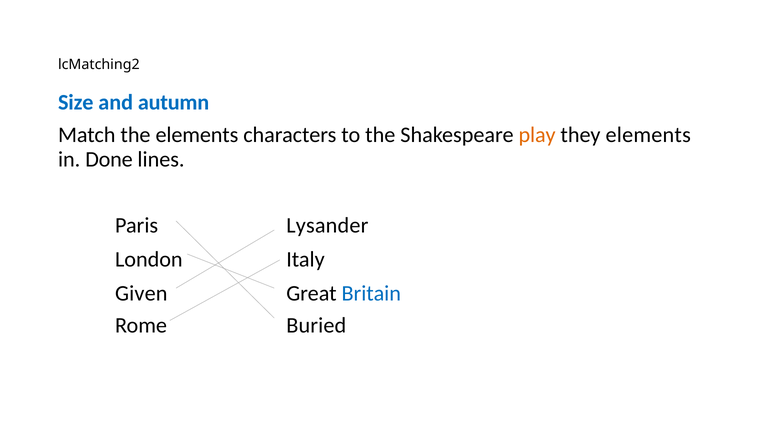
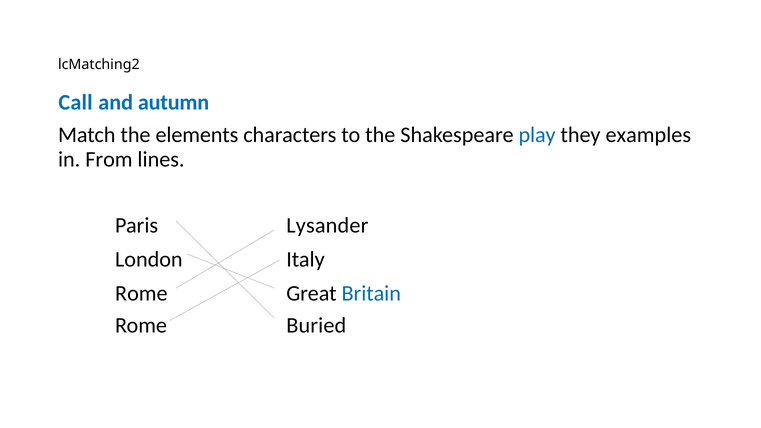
Size: Size -> Call (76, 102)
play colour: orange -> blue (537, 135)
they elements: elements -> examples (648, 135)
Done: Done -> From (109, 159)
Given: Given -> Rome (141, 293)
